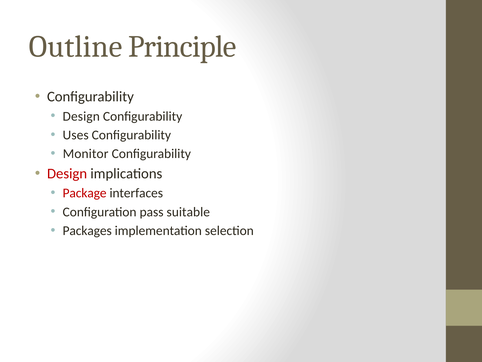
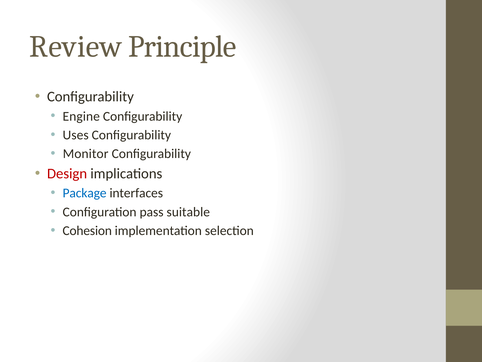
Outline: Outline -> Review (76, 47)
Design: Design -> Engine (81, 116)
Package colour: red -> blue (85, 193)
Packages: Packages -> Cohesion (87, 230)
